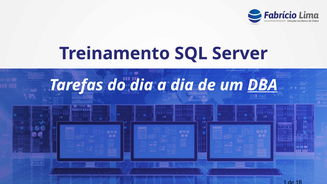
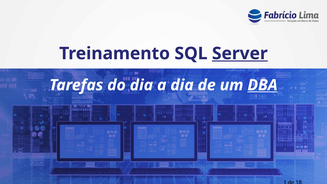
Server underline: none -> present (240, 53)
